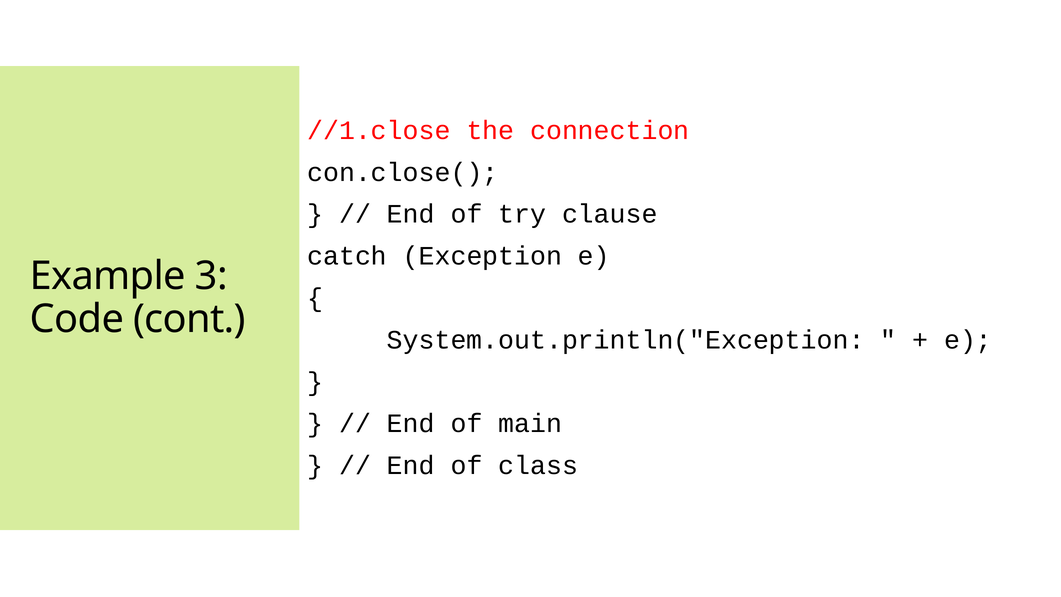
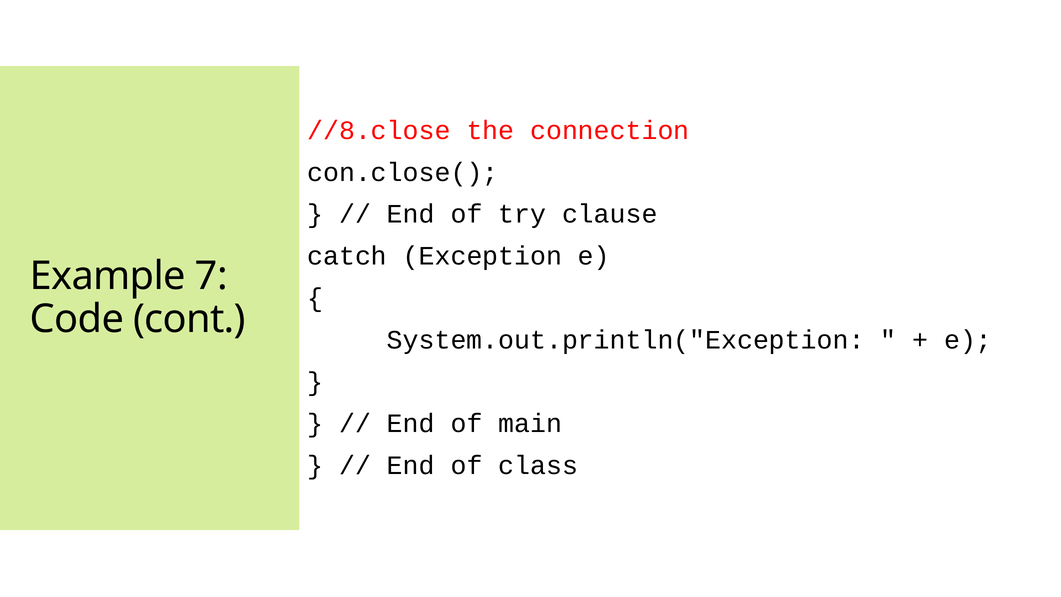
//1.close: //1.close -> //8.close (379, 130)
3: 3 -> 7 (211, 276)
